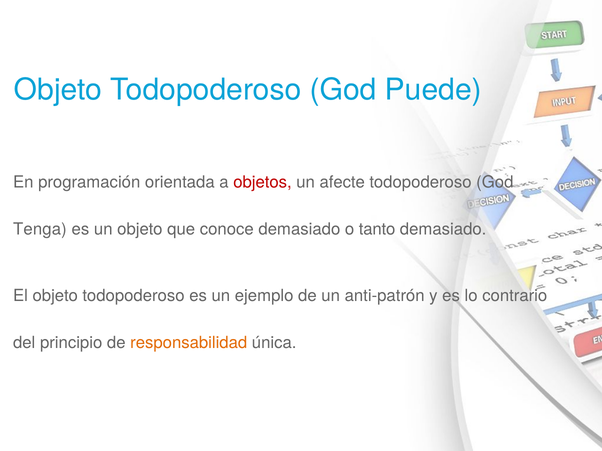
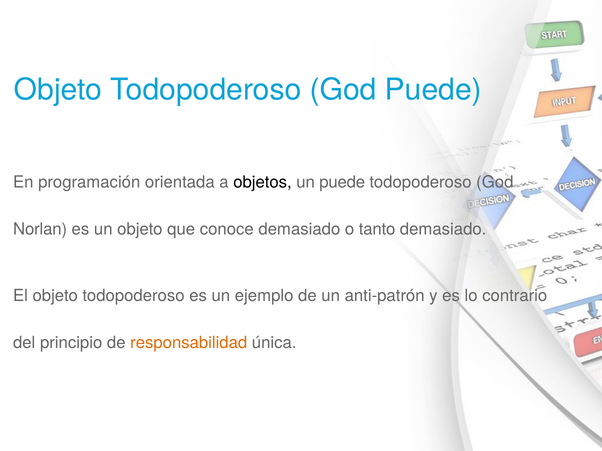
objetos colour: red -> black (263, 182)
un afecte: afecte -> puede (342, 182)
Tenga: Tenga -> Norlan (40, 229)
